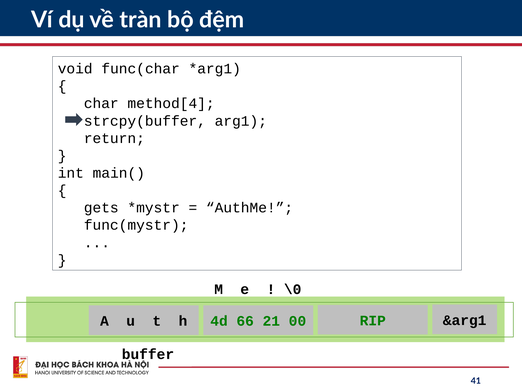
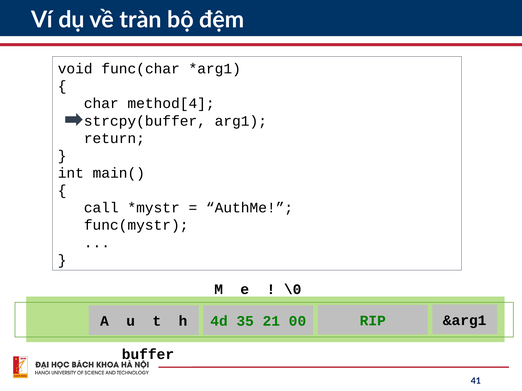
gets: gets -> call (101, 208)
66: 66 -> 35 (245, 322)
